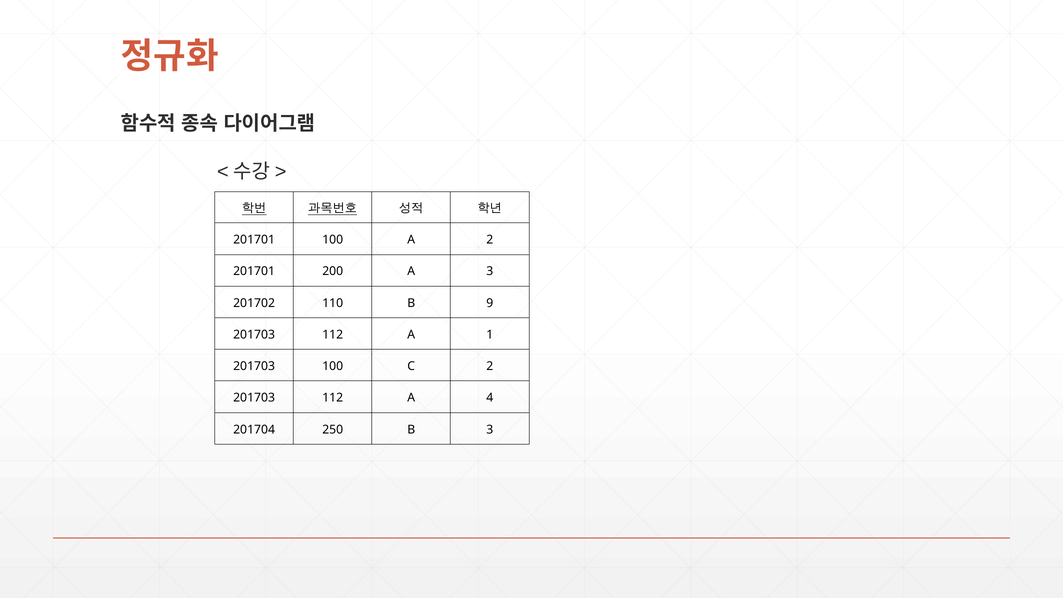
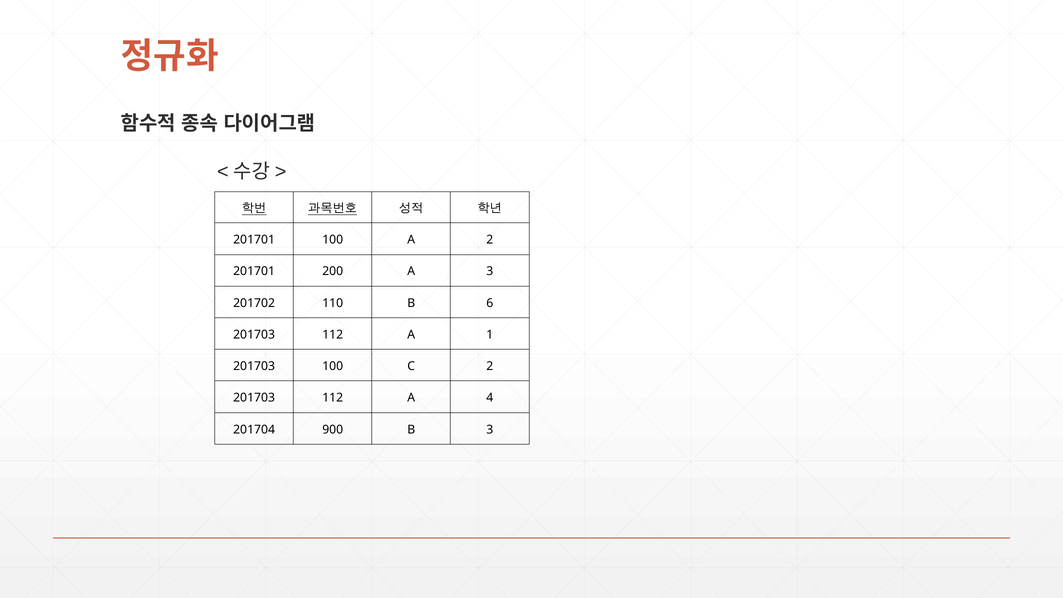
9: 9 -> 6 (490, 303)
250: 250 -> 900 (333, 429)
